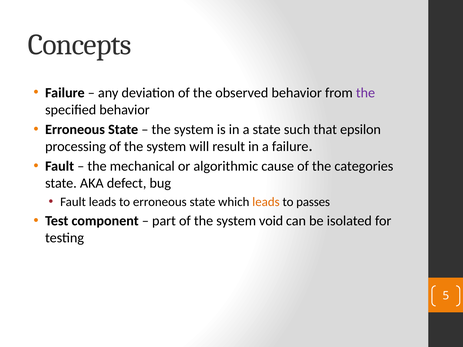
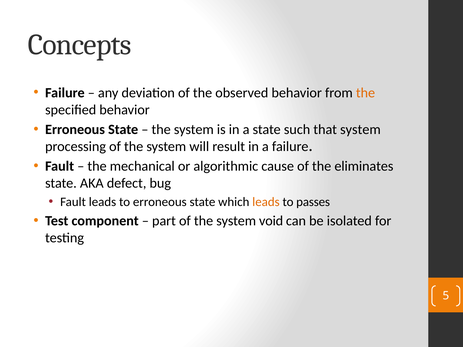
the colour: purple -> orange (366, 93)
that epsilon: epsilon -> system (360, 130)
categories: categories -> eliminates (364, 166)
